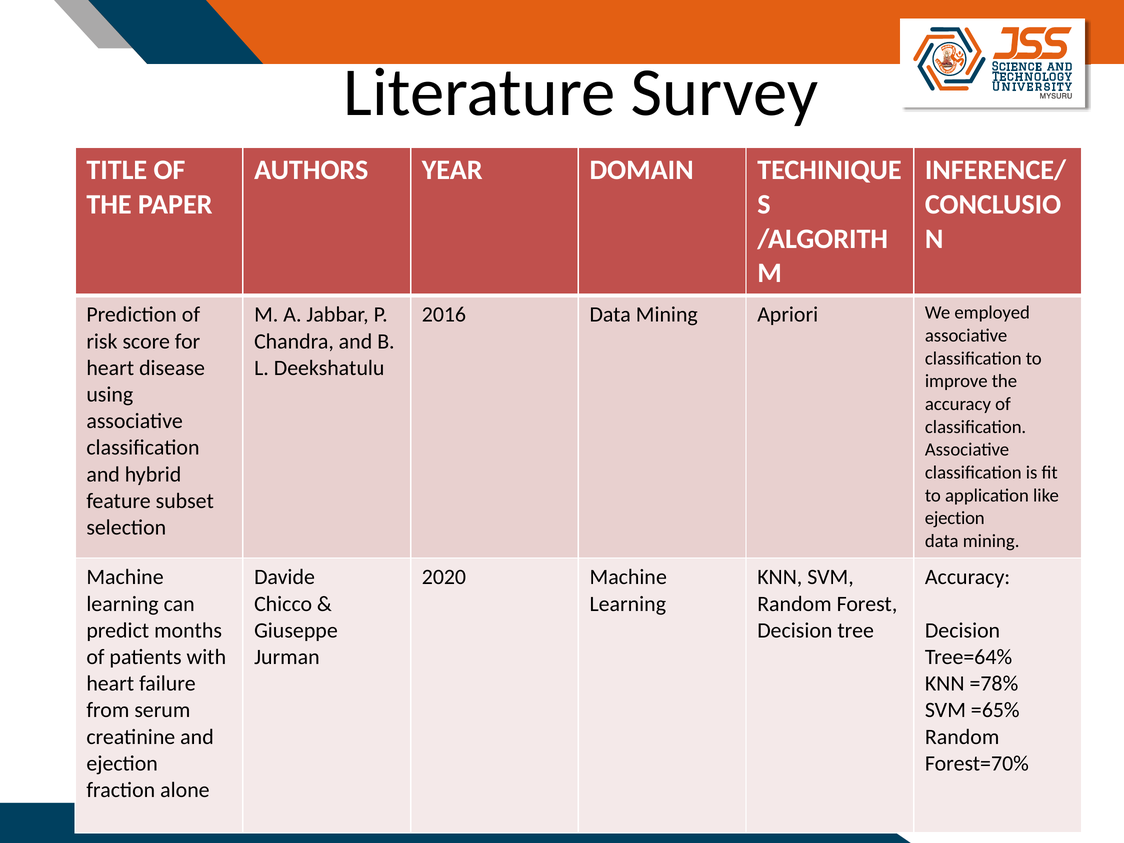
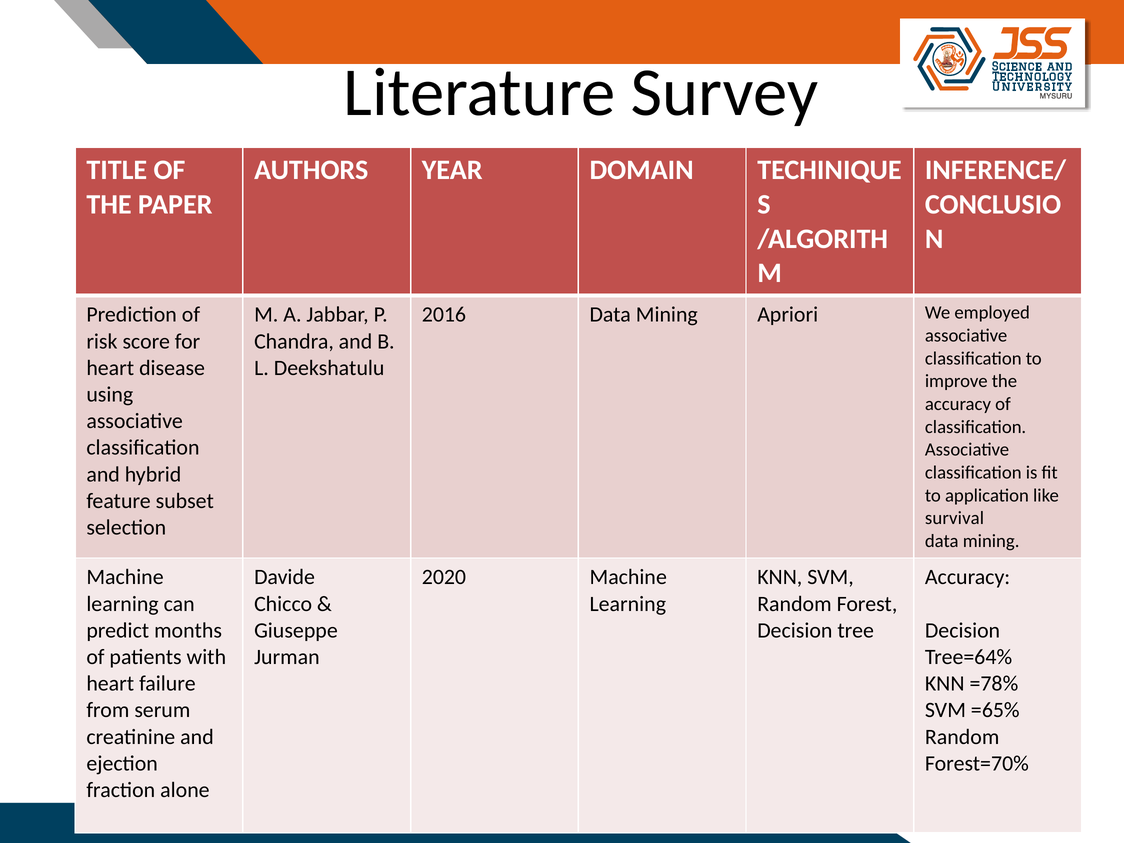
ejection: ejection -> survival (955, 518)
